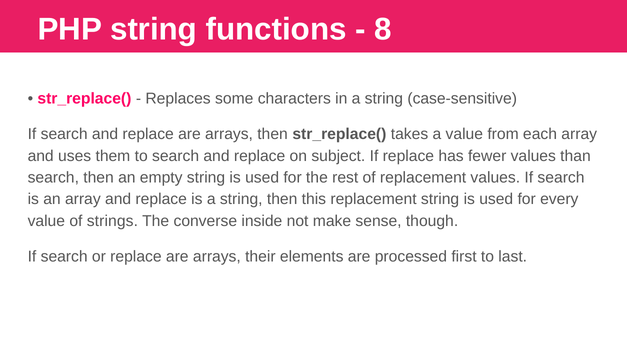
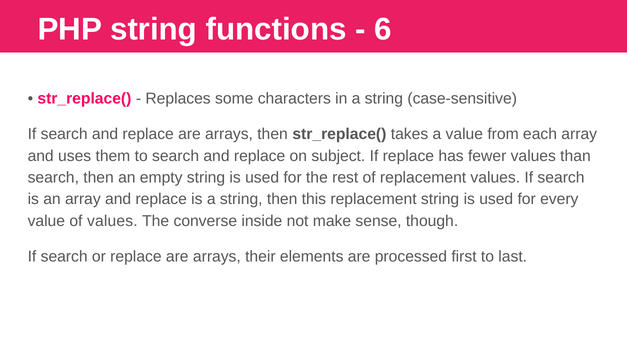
8: 8 -> 6 (383, 29)
of strings: strings -> values (112, 221)
